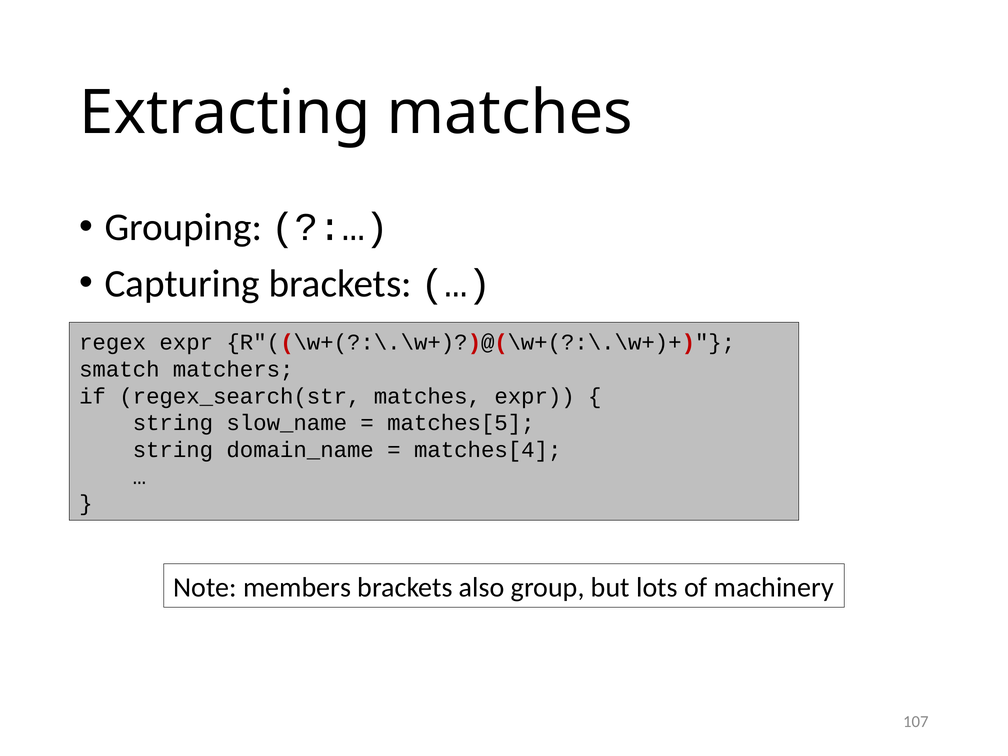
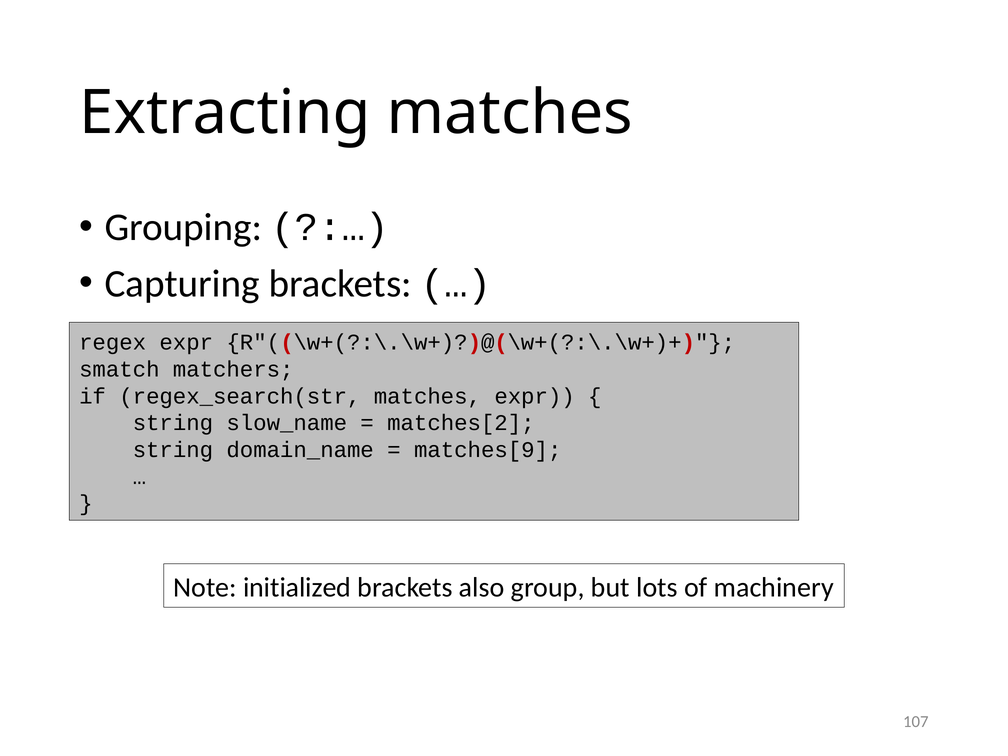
matches[5: matches[5 -> matches[2 (461, 423)
matches[4: matches[4 -> matches[9 (488, 450)
members: members -> initialized (297, 587)
